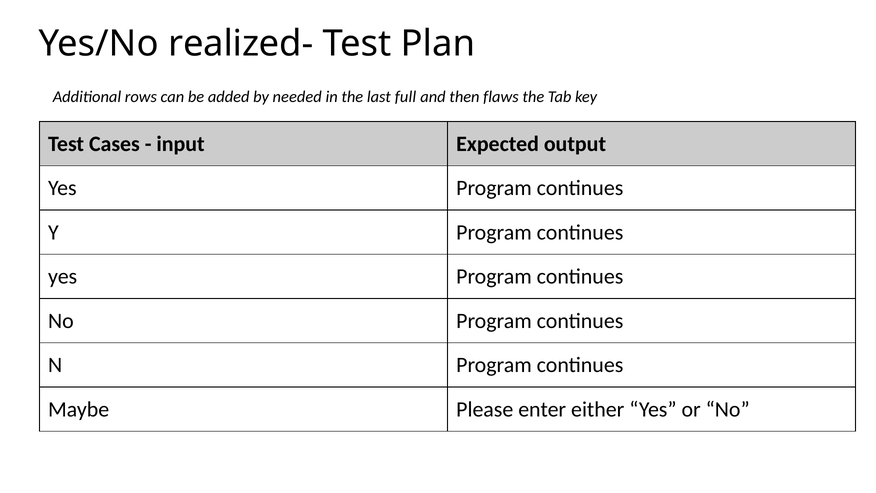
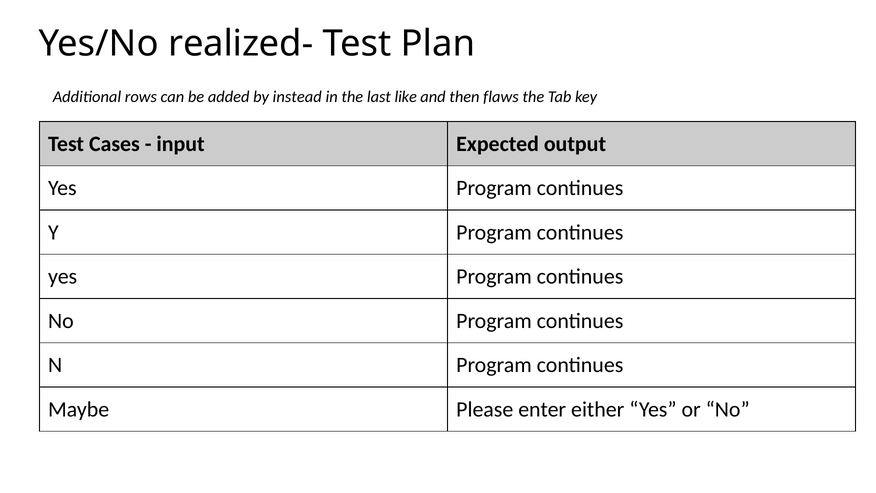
needed: needed -> instead (297, 97)
full: full -> like (406, 97)
